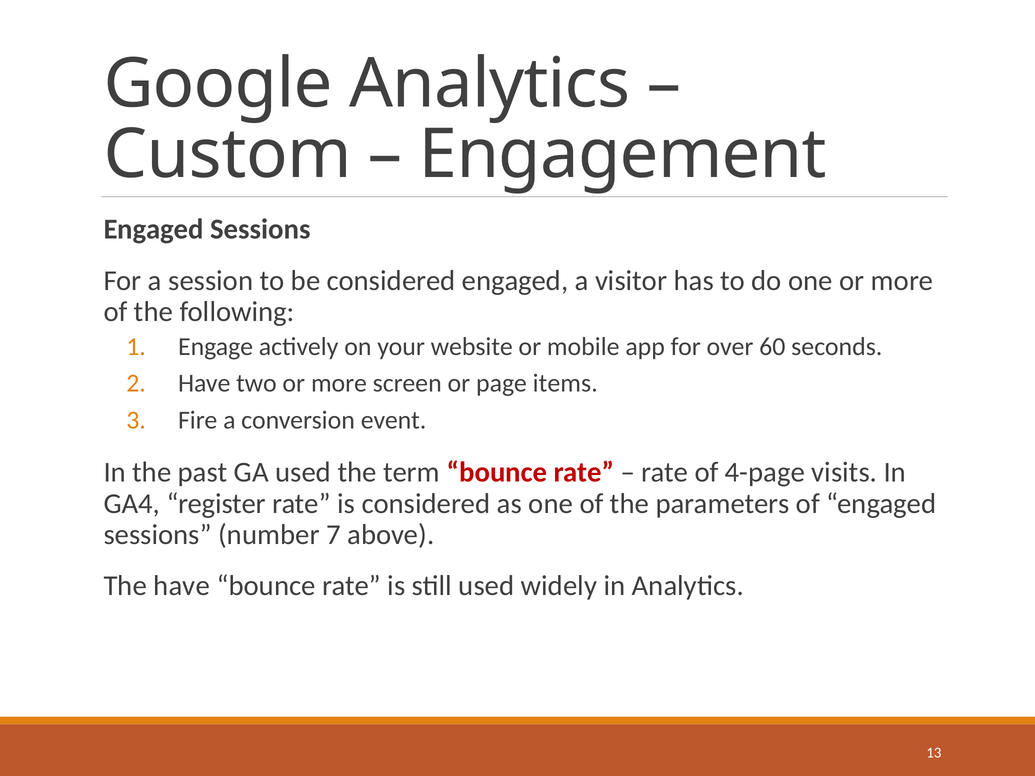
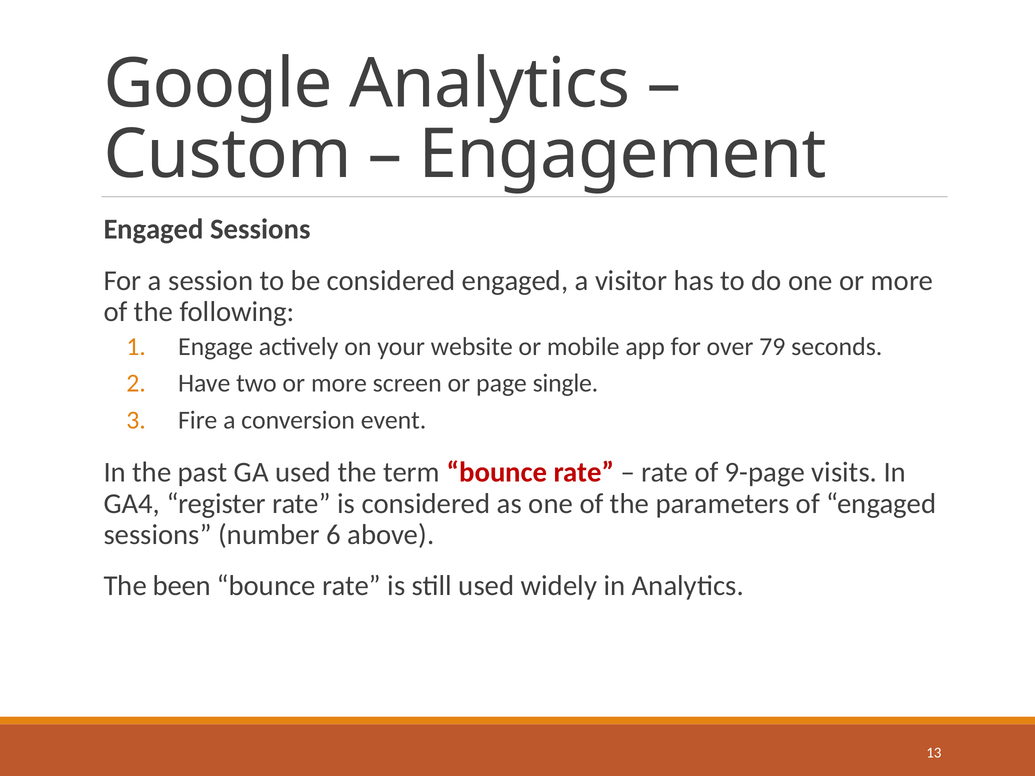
60: 60 -> 79 (772, 347)
items: items -> single (565, 384)
4-page: 4-page -> 9-page (765, 473)
7: 7 -> 6 (333, 535)
The have: have -> been (182, 586)
